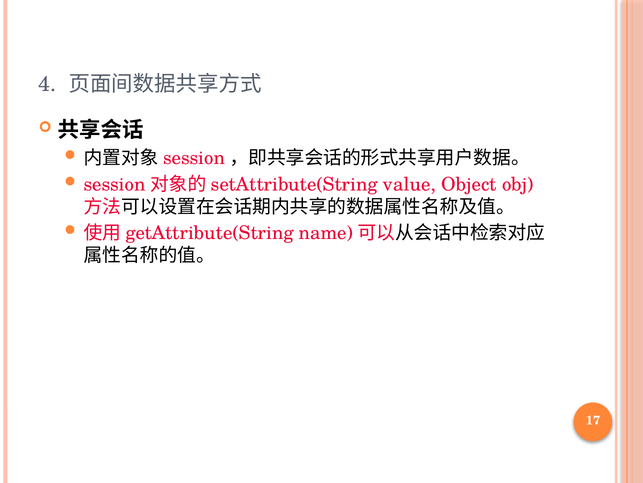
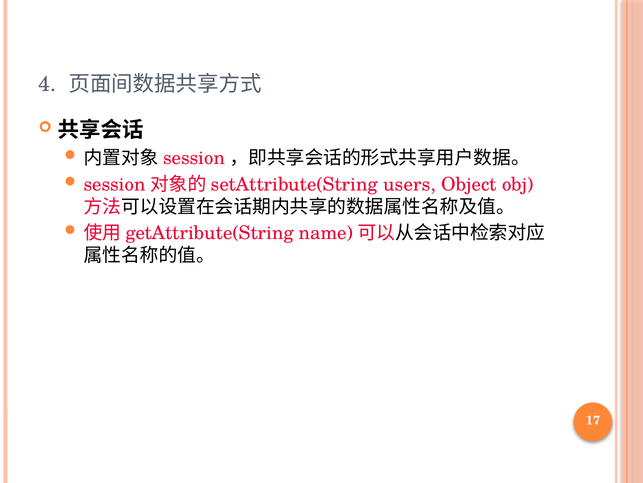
value: value -> users (409, 184)
